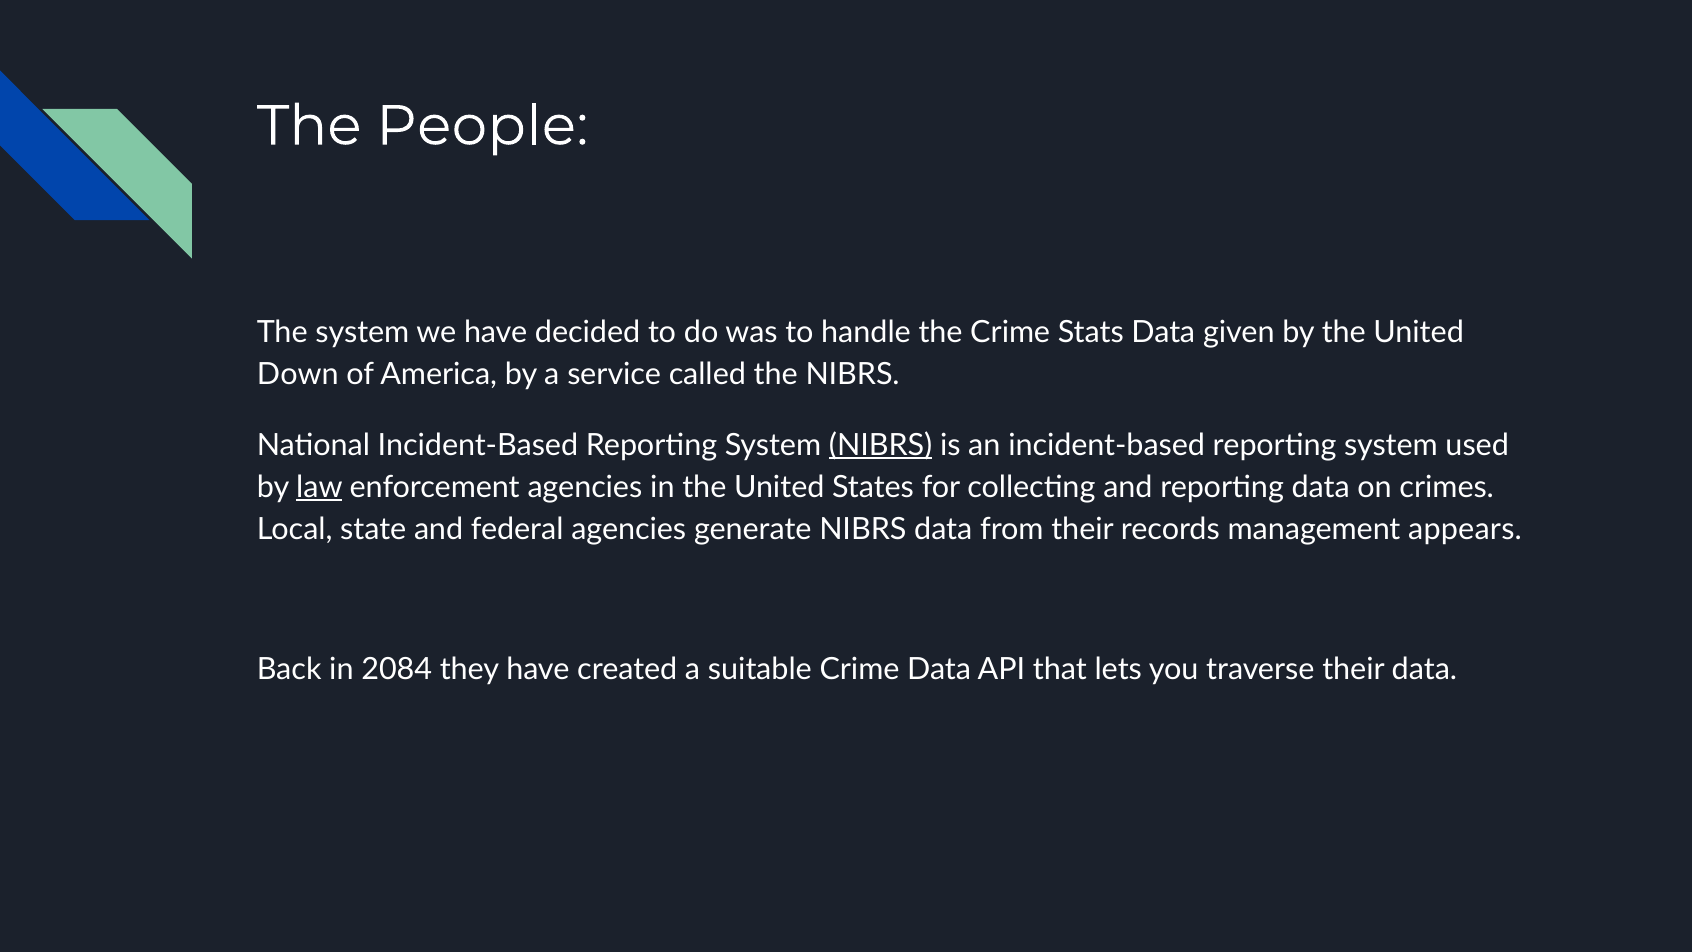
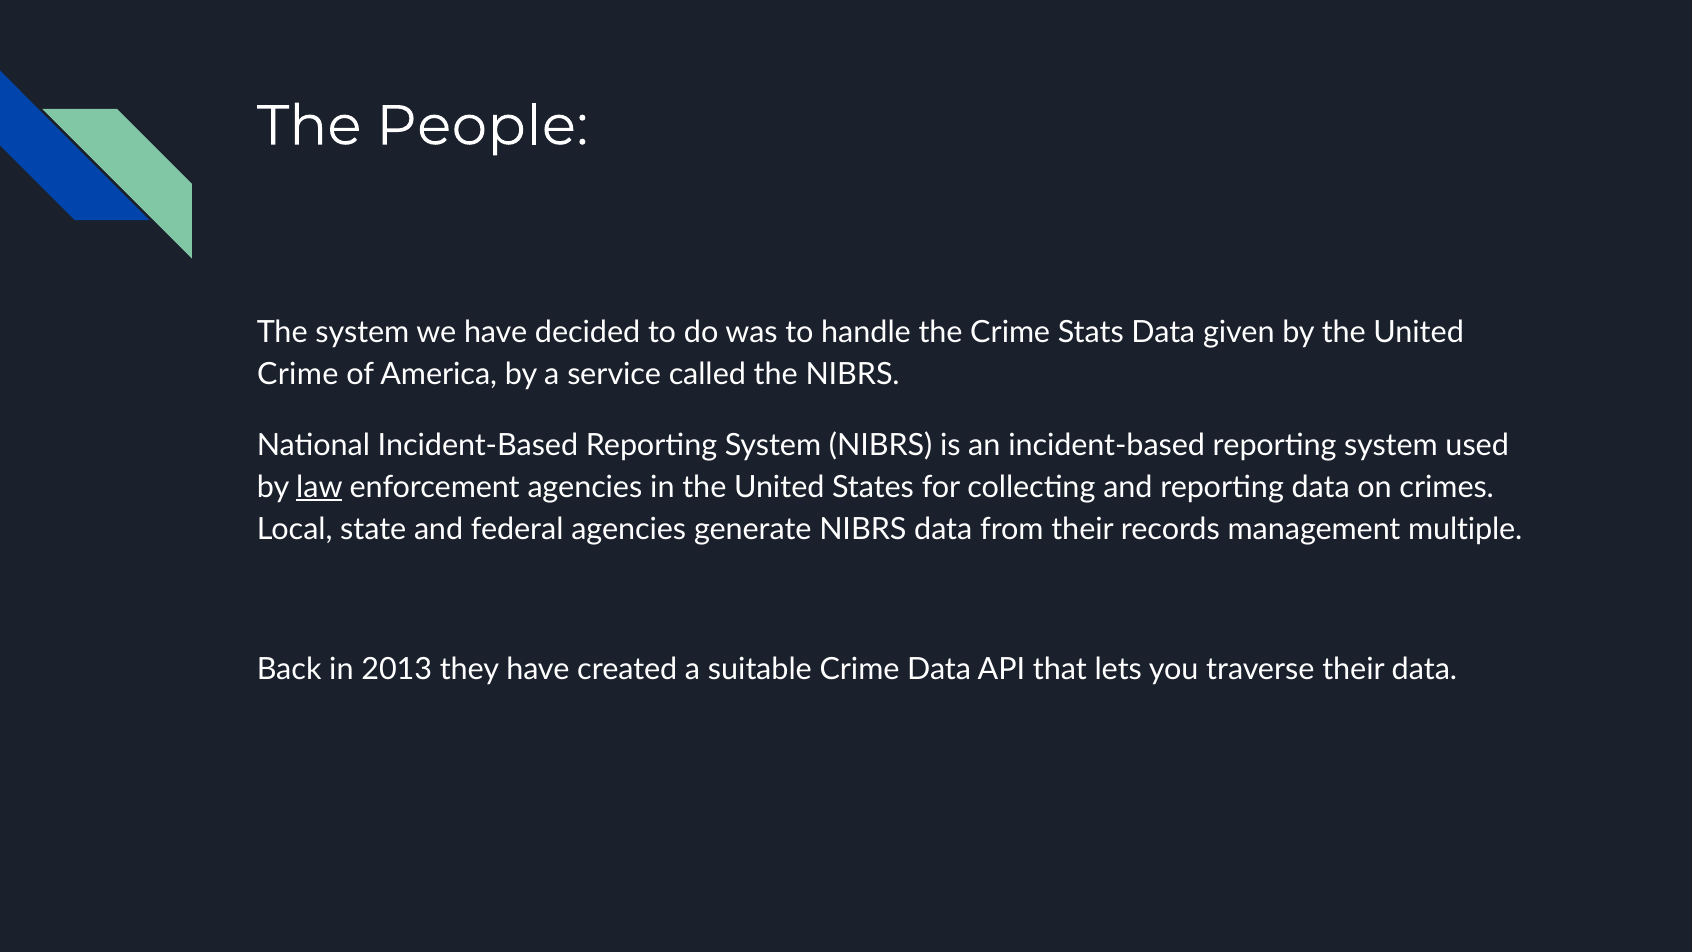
Down: Down -> Crime (298, 375)
NIBRS underline: present -> none (881, 445)
appears: appears -> multiple (1465, 529)
2084: 2084 -> 2013 (397, 670)
